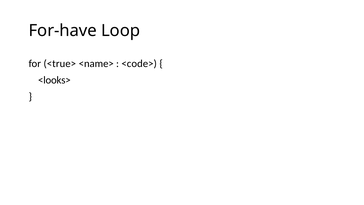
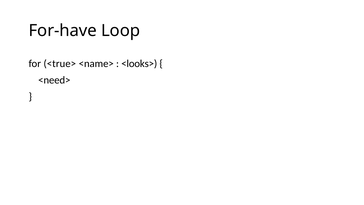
<code>: <code> -> <looks> (139, 63)
<looks>: <looks> -> <need> (54, 80)
